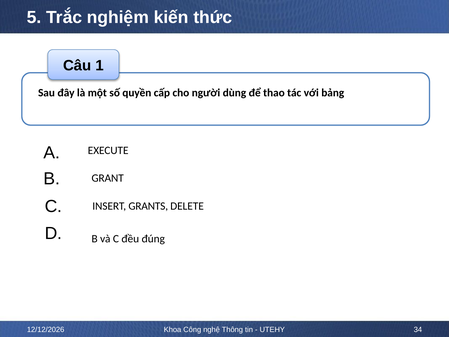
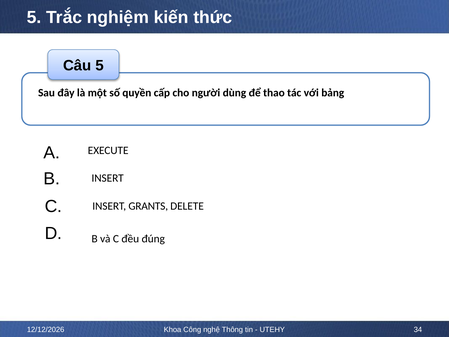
Câu 1: 1 -> 5 (100, 66)
GRANT: GRANT -> INSERT (108, 178)
